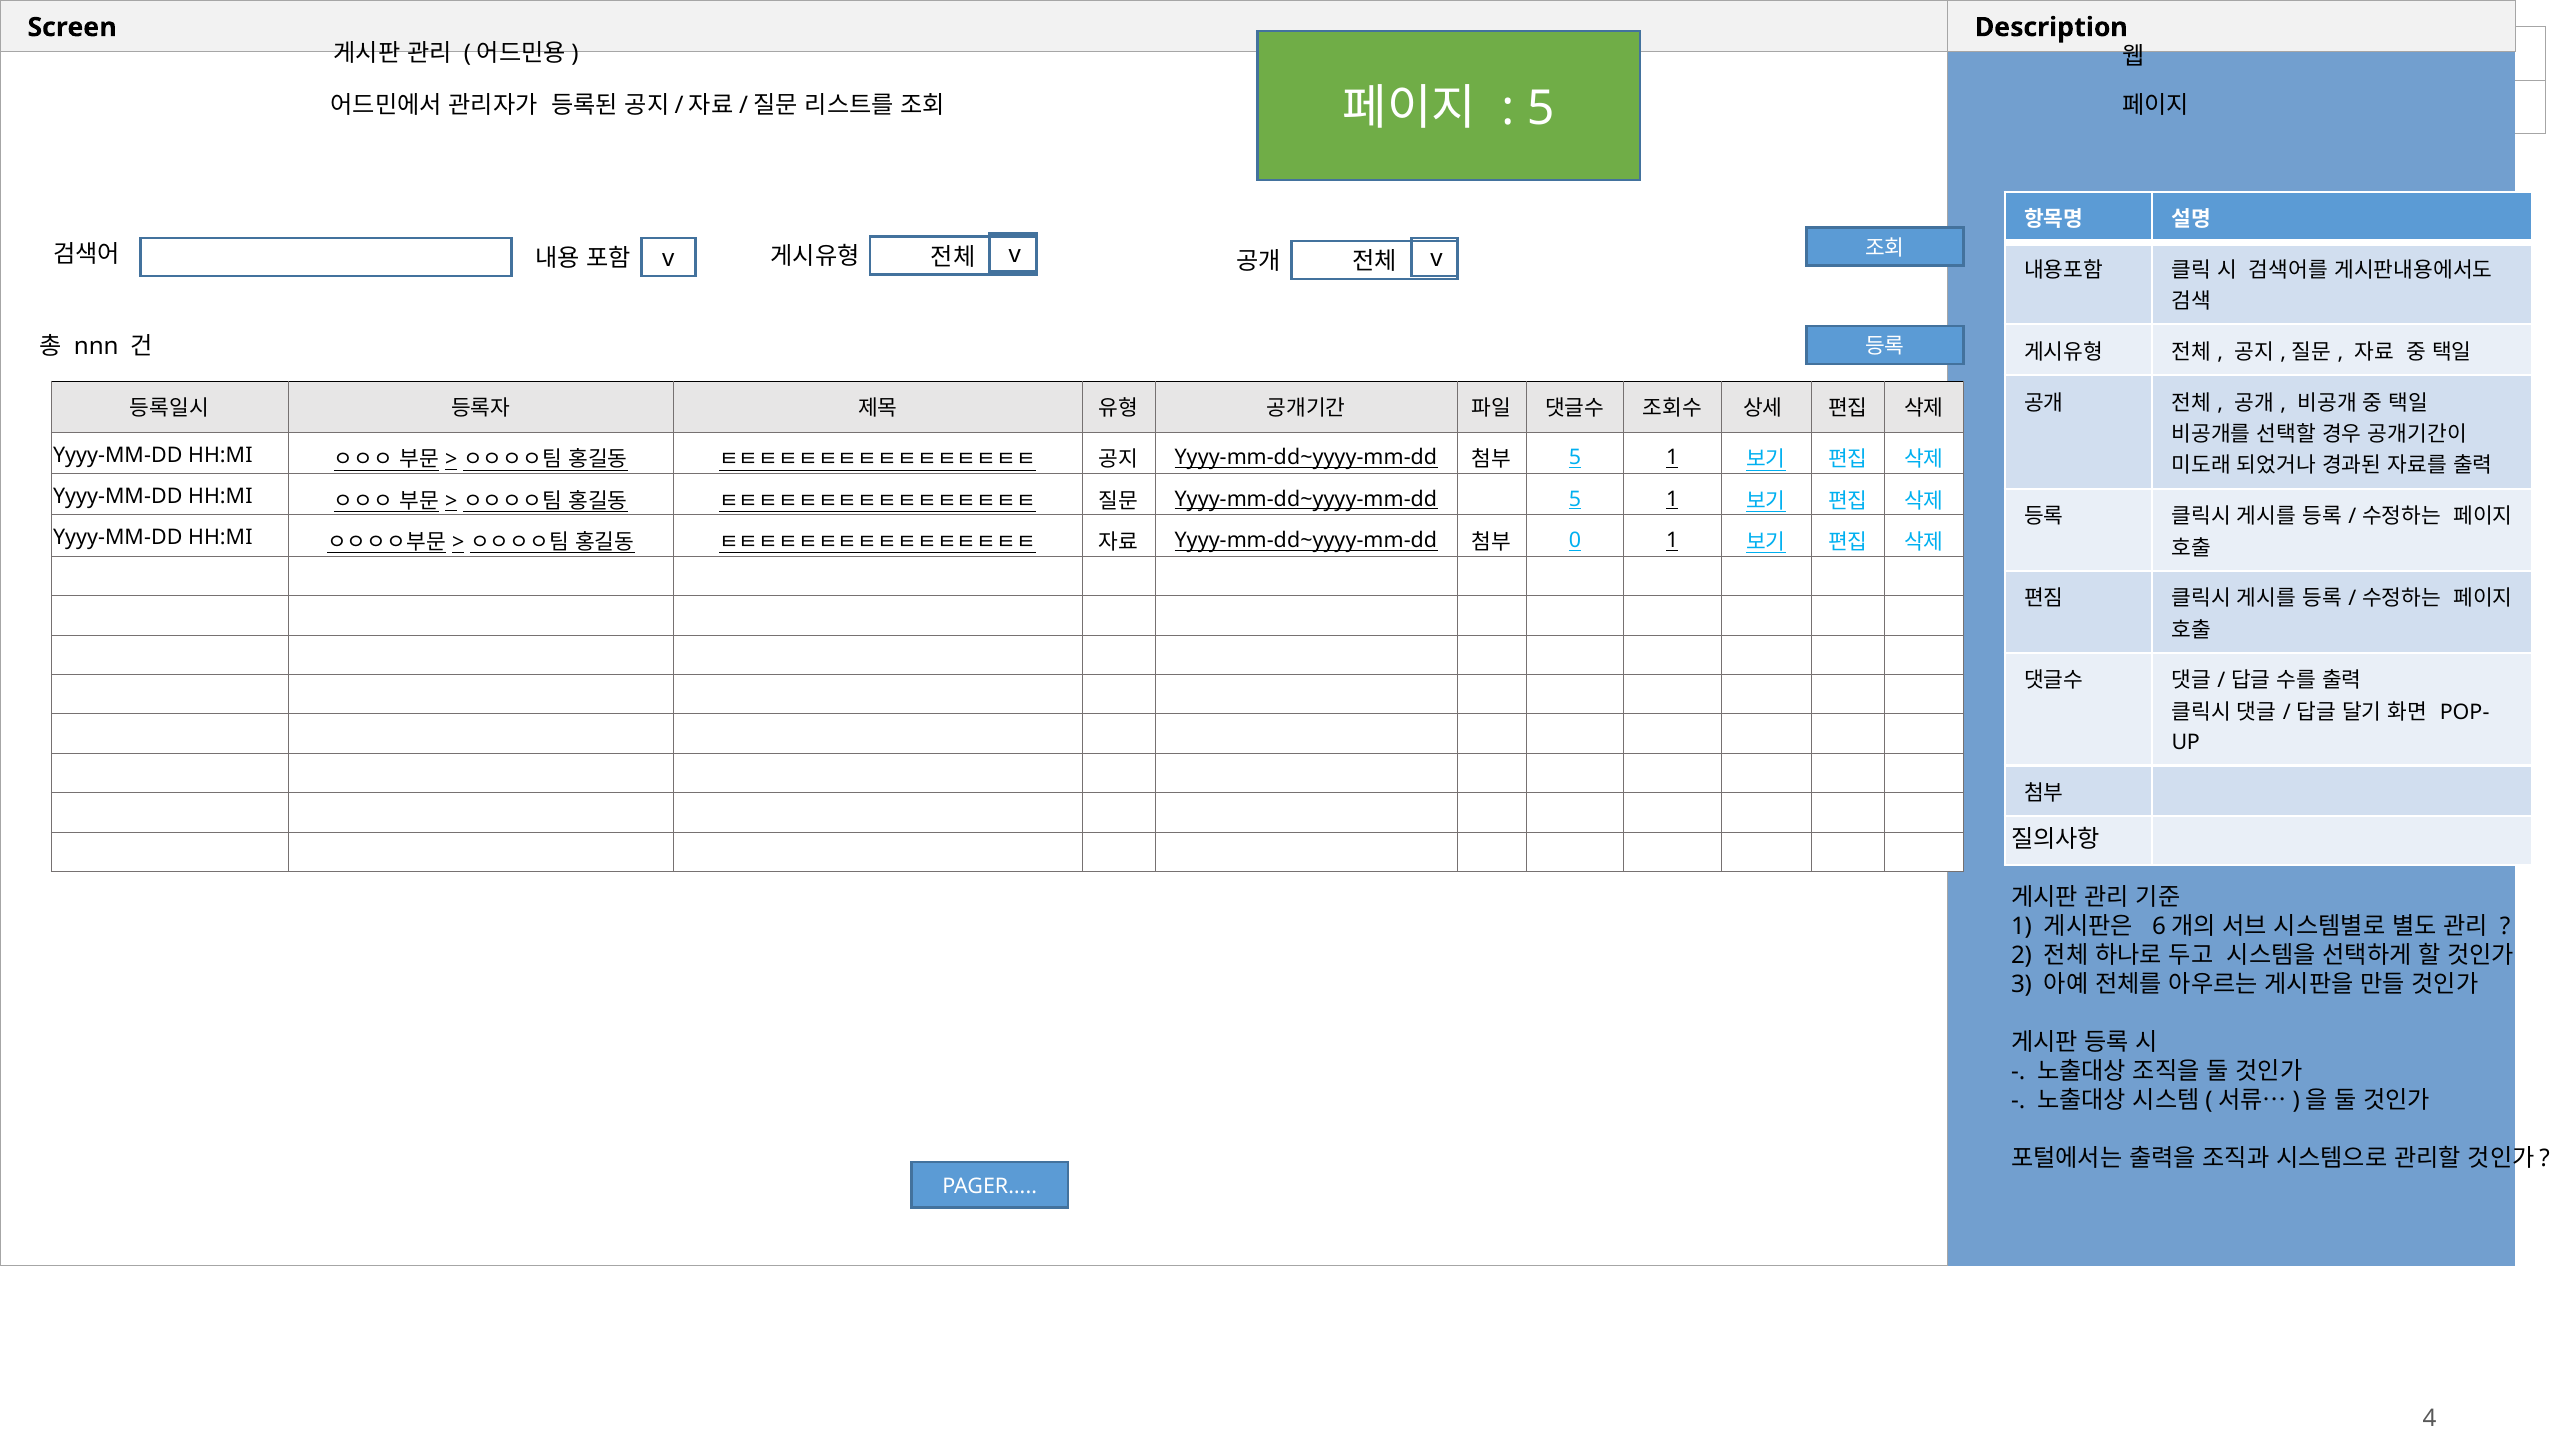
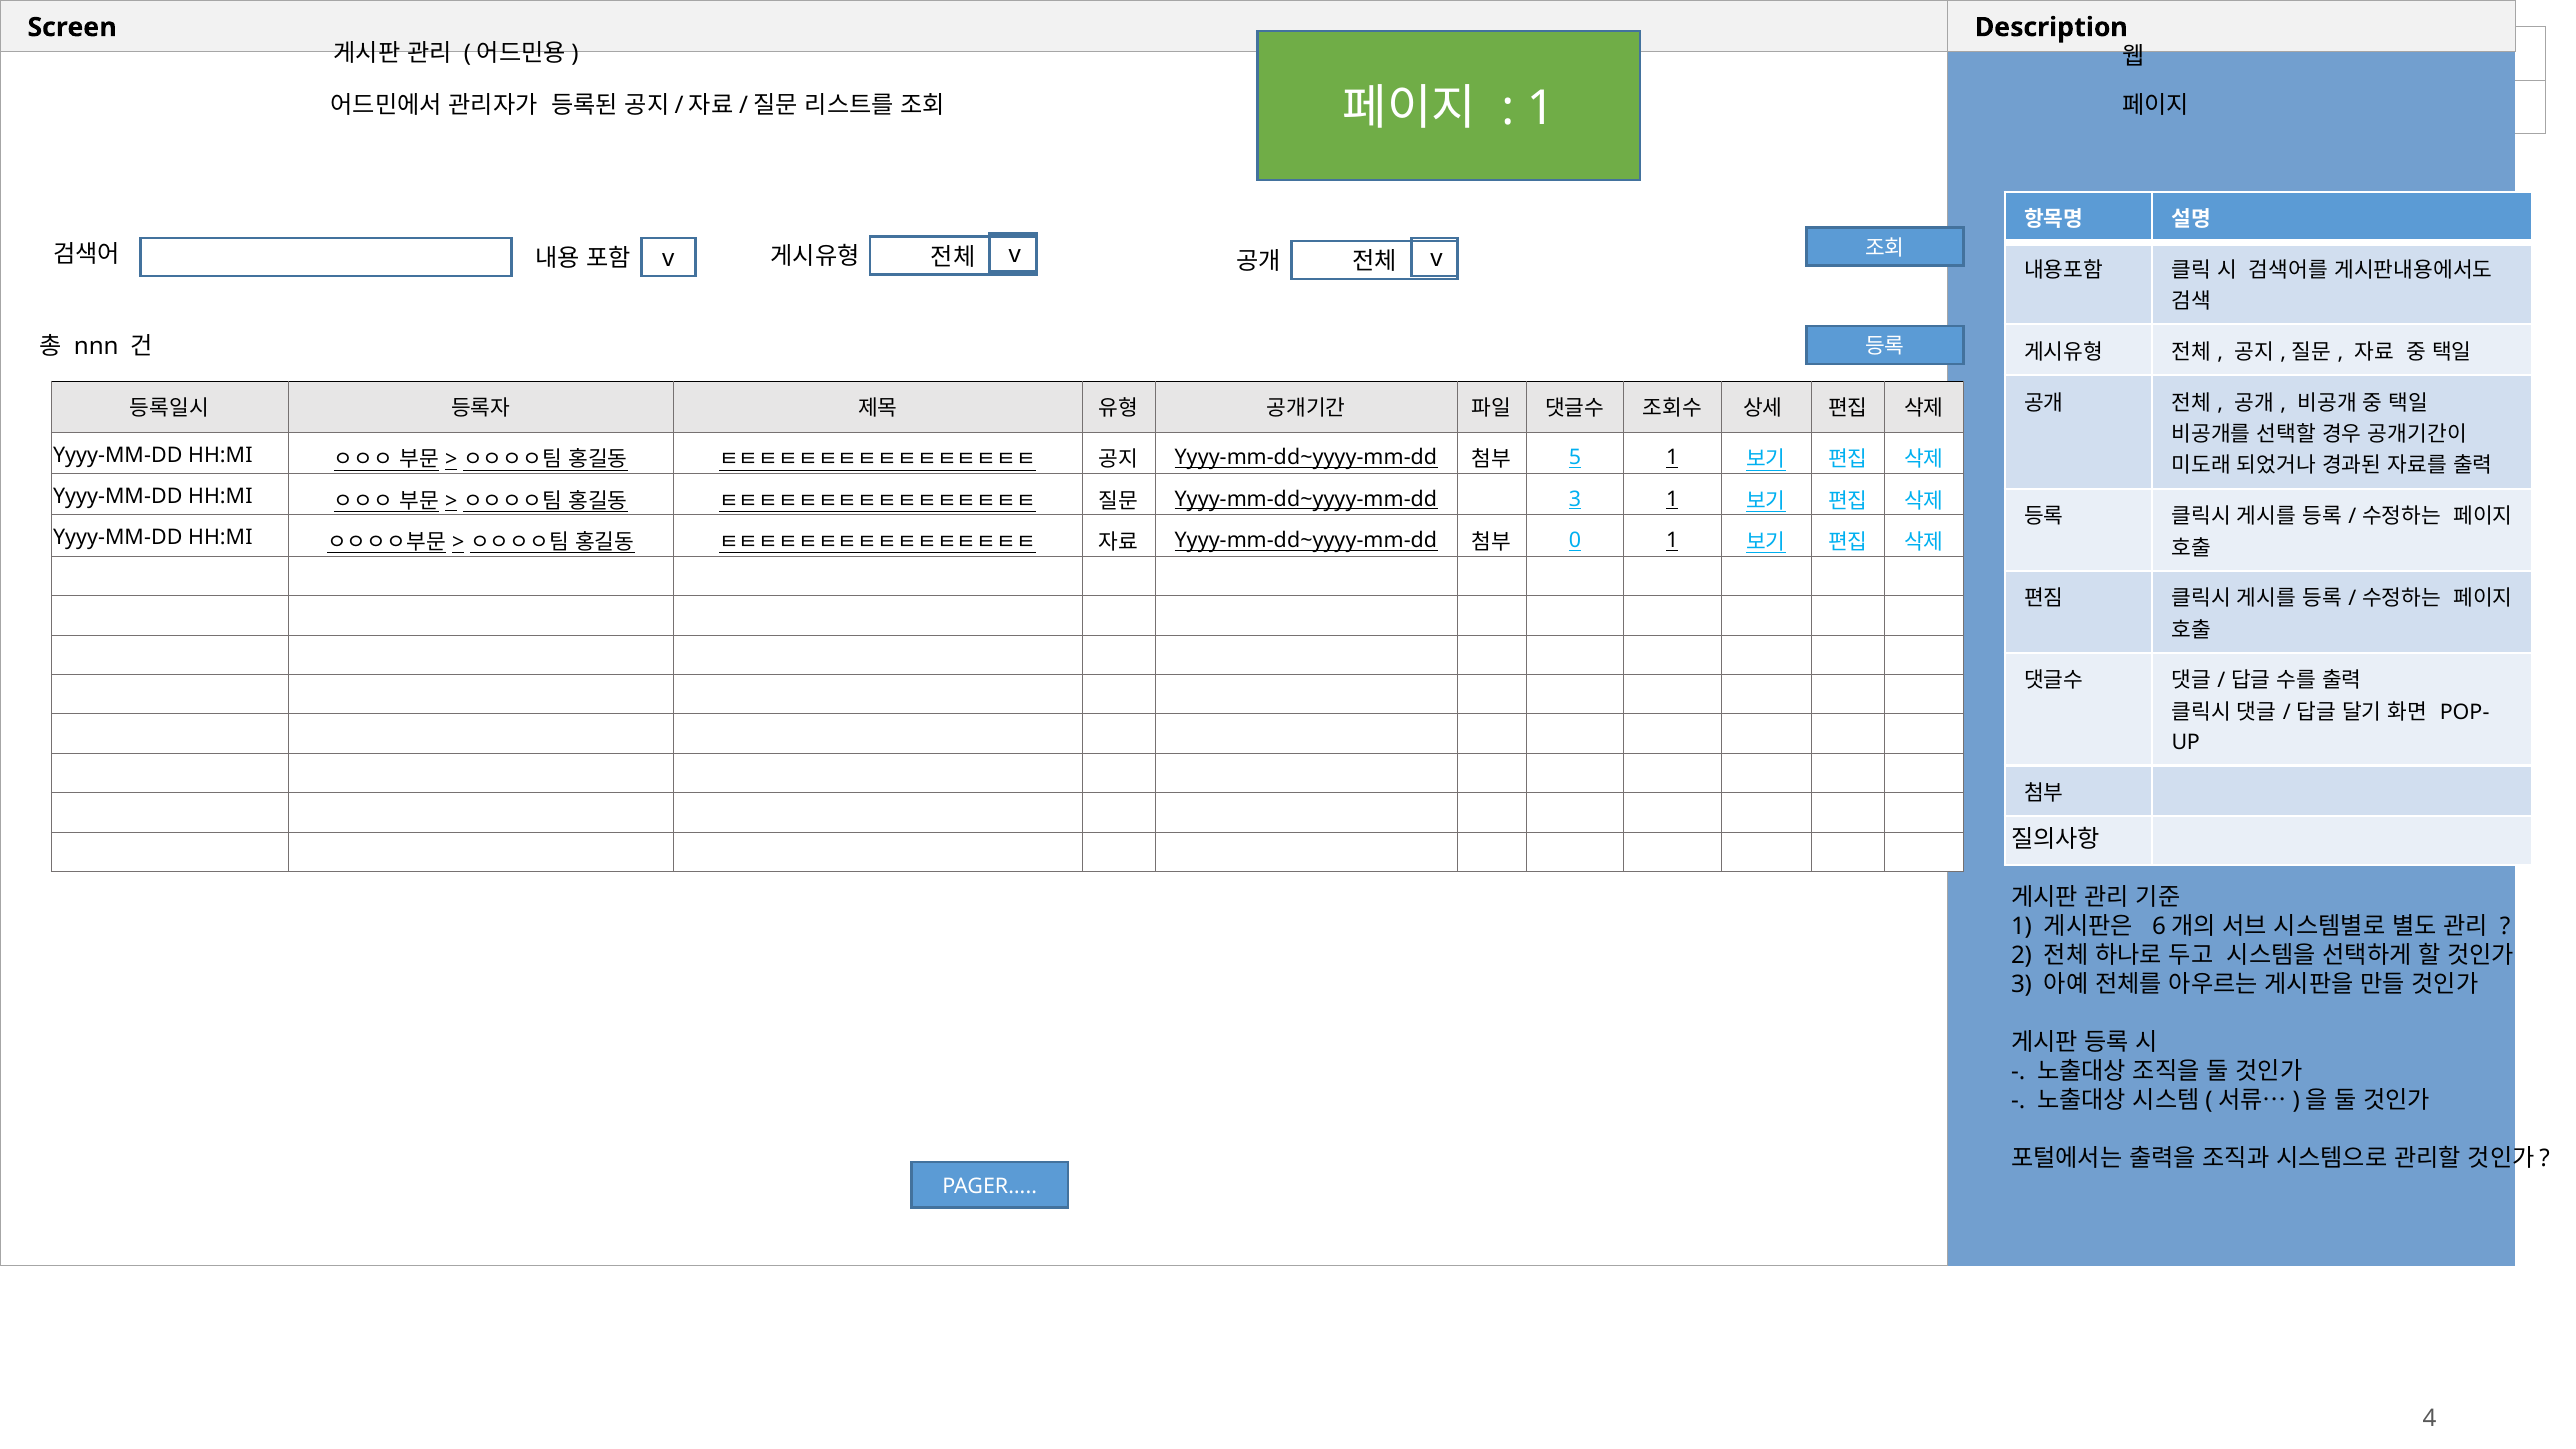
5: 5 -> 1 (1541, 109)
Yyyy-mm-dd~yyyy-mm-dd 5: 5 -> 3 (1575, 499)
